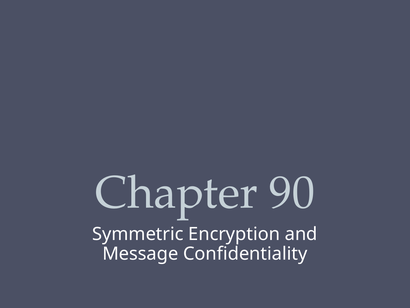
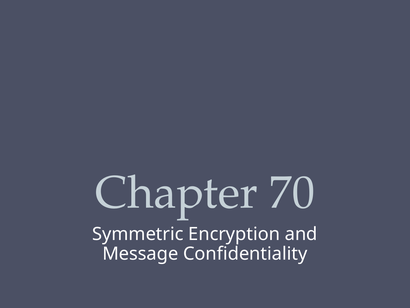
90: 90 -> 70 (292, 192)
